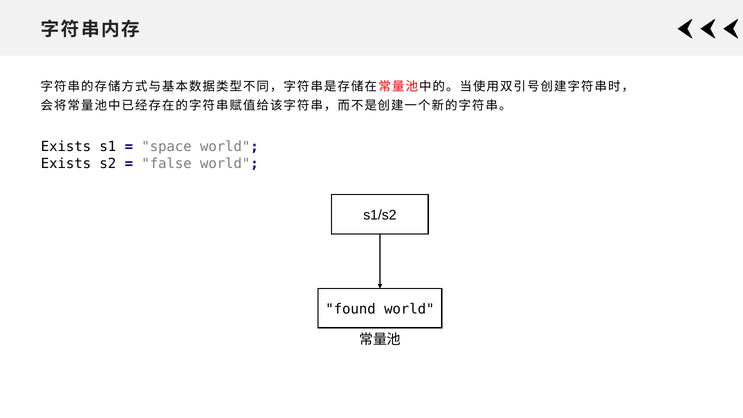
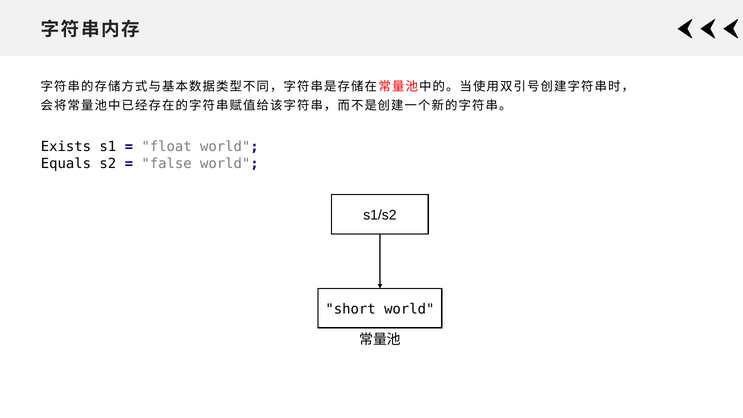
space: space -> float (167, 147)
Exists: Exists -> Equals (66, 163)
found: found -> short (351, 309)
